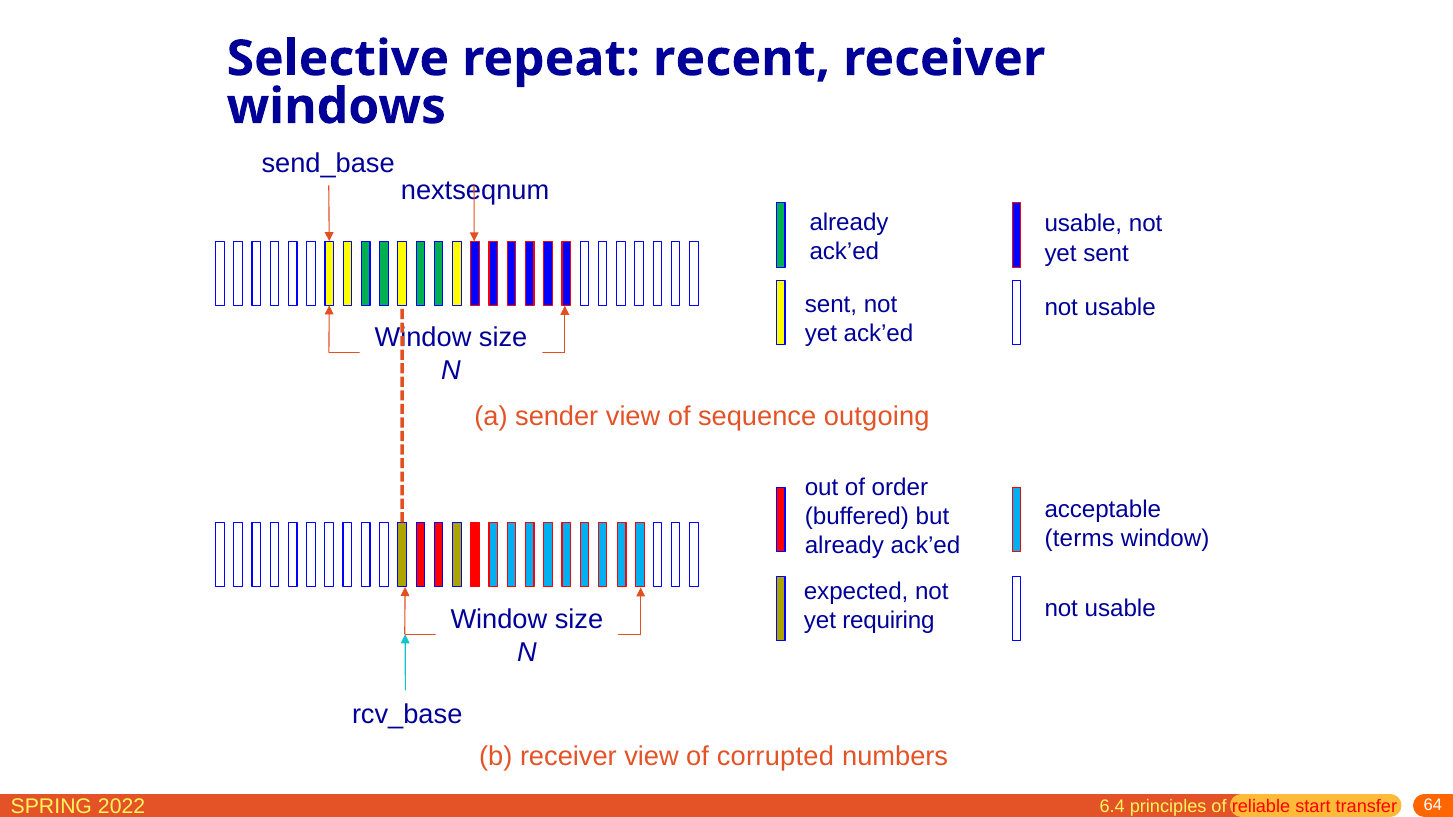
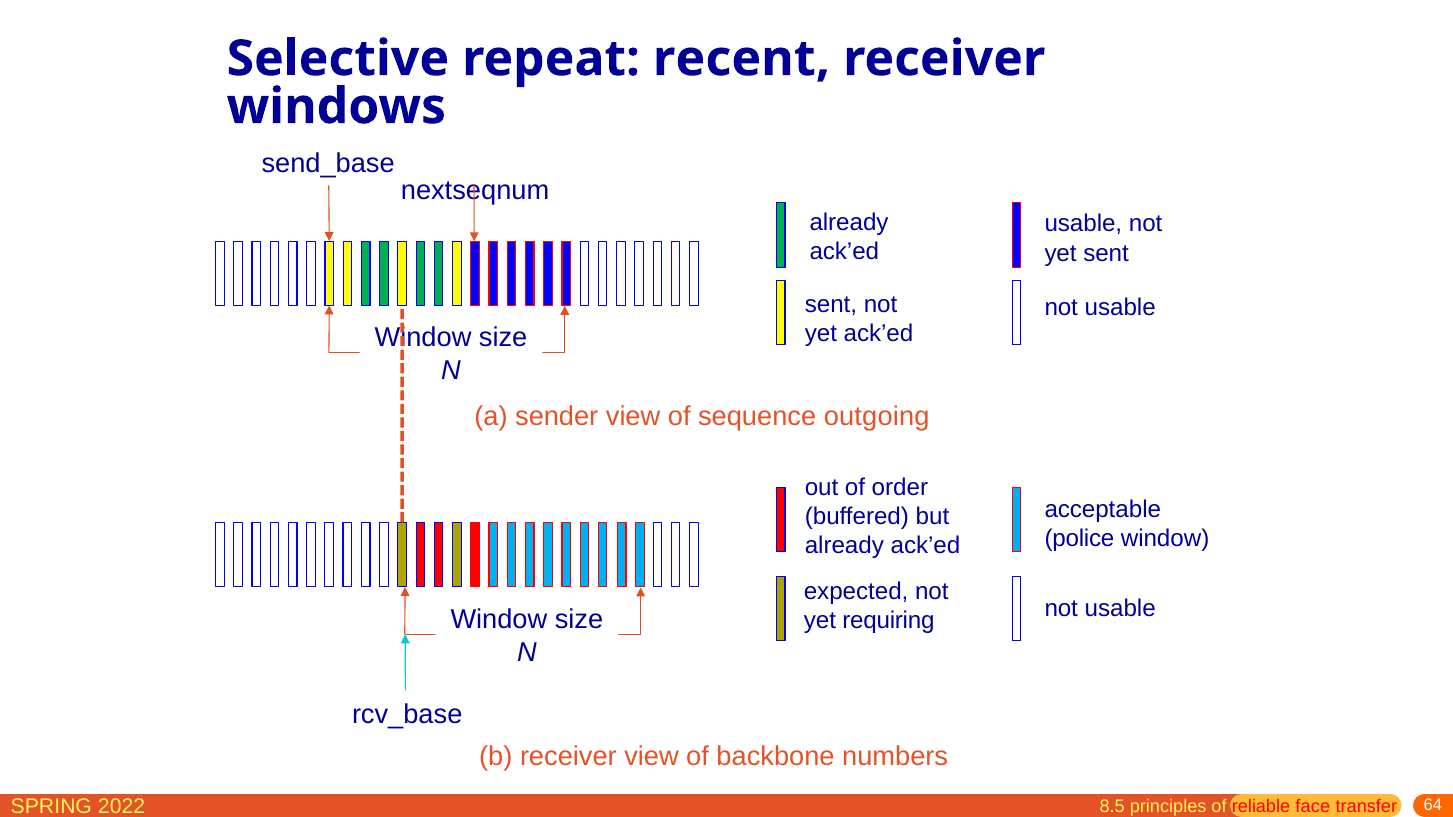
terms: terms -> police (1079, 539)
corrupted: corrupted -> backbone (776, 757)
6.4: 6.4 -> 8.5 (1112, 807)
start: start -> face (1313, 807)
